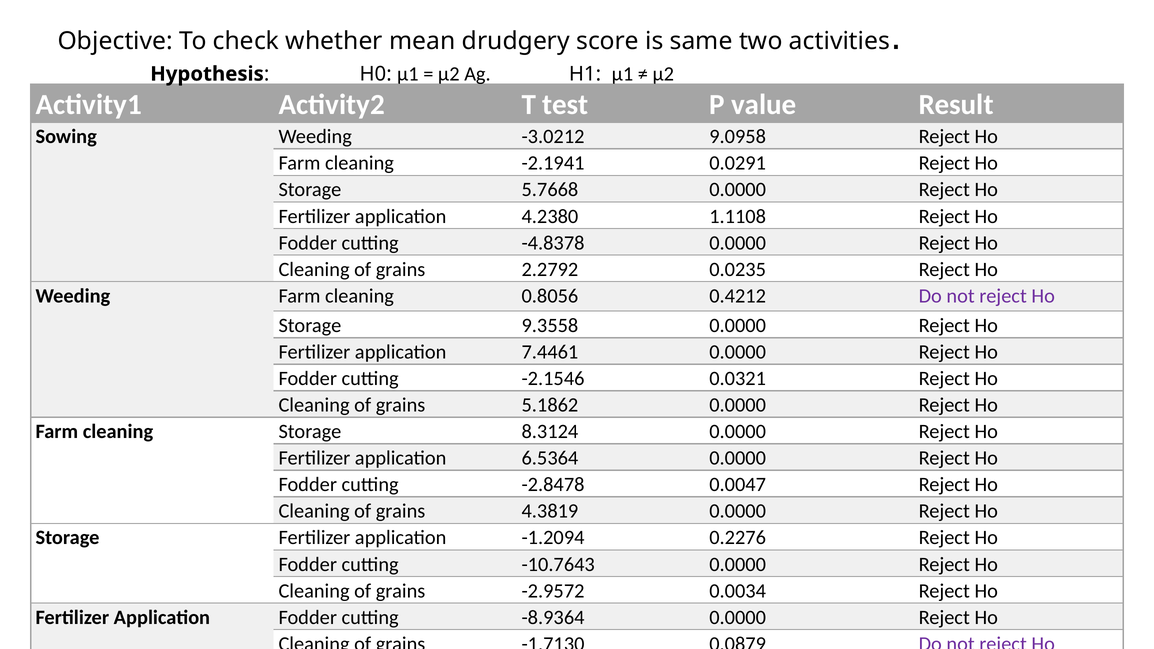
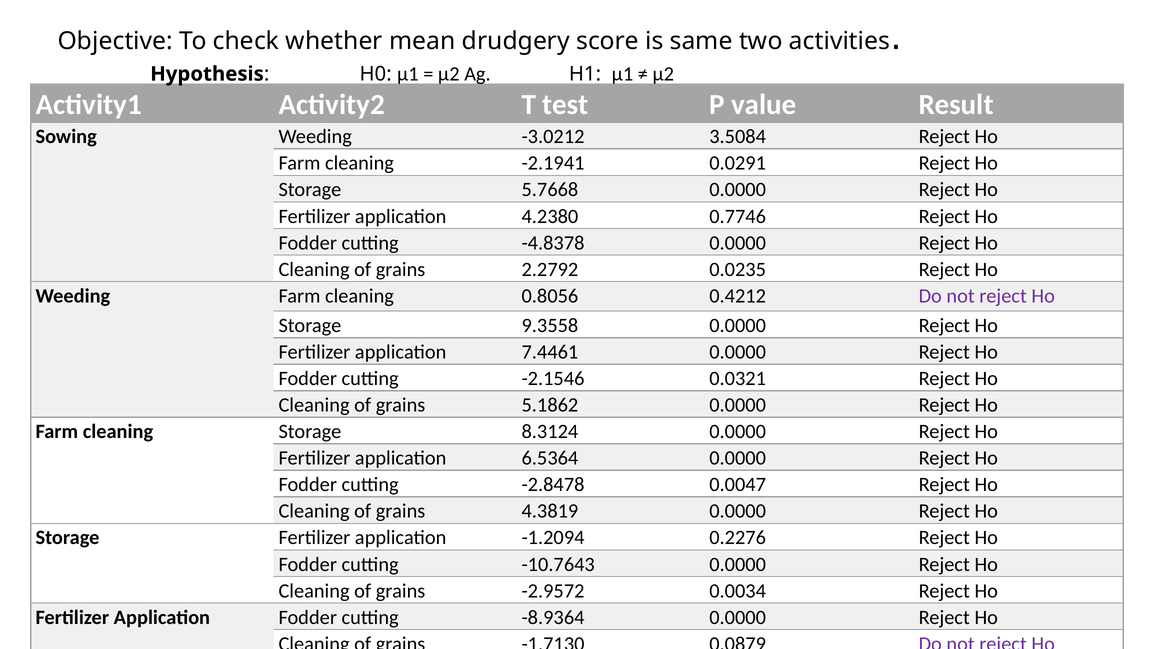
9.0958: 9.0958 -> 3.5084 (738, 137)
1.1108: 1.1108 -> 0.7746 (738, 216)
